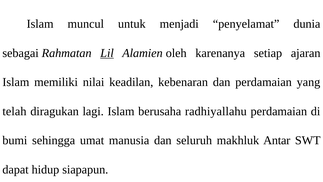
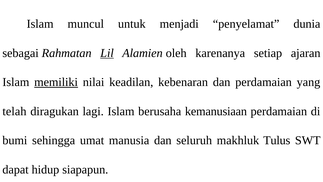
memiliki underline: none -> present (56, 82)
radhiyallahu: radhiyallahu -> kemanusiaan (216, 111)
Antar: Antar -> Tulus (277, 140)
